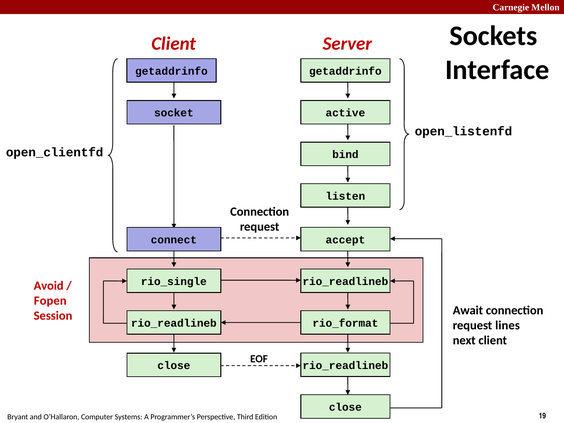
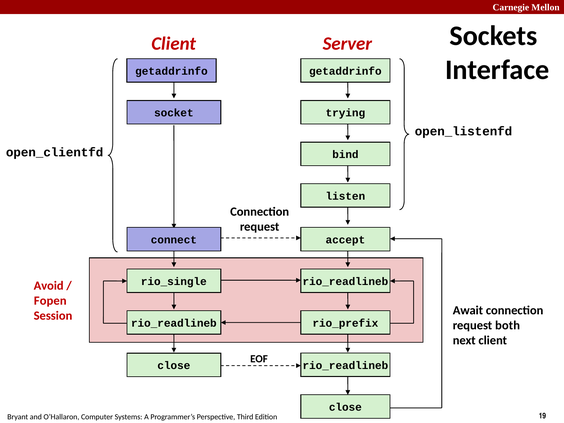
active: active -> trying (345, 113)
rio_format: rio_format -> rio_prefix (345, 323)
lines: lines -> both (508, 325)
